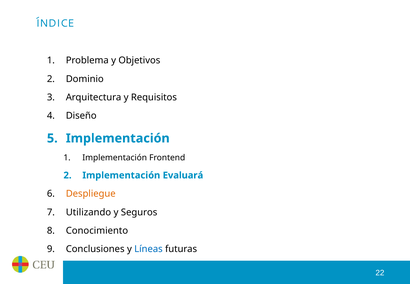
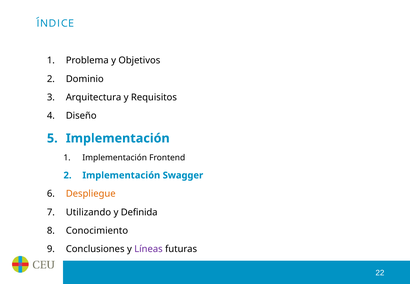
Evaluará: Evaluará -> Swagger (183, 175)
Seguros: Seguros -> Definida (139, 212)
Líneas colour: blue -> purple (148, 249)
